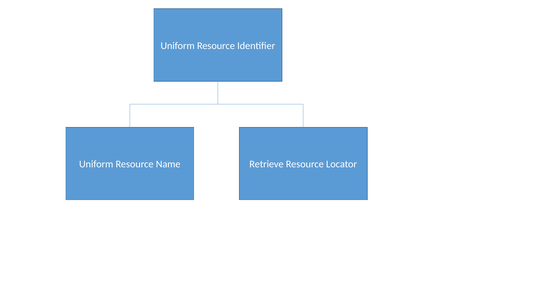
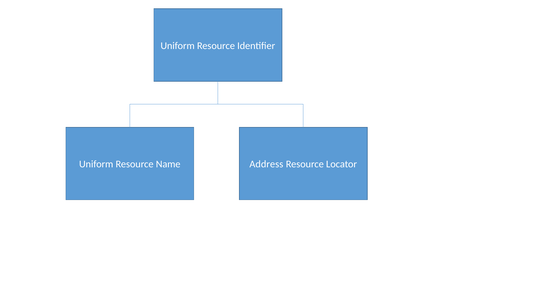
Retrieve: Retrieve -> Address (266, 164)
